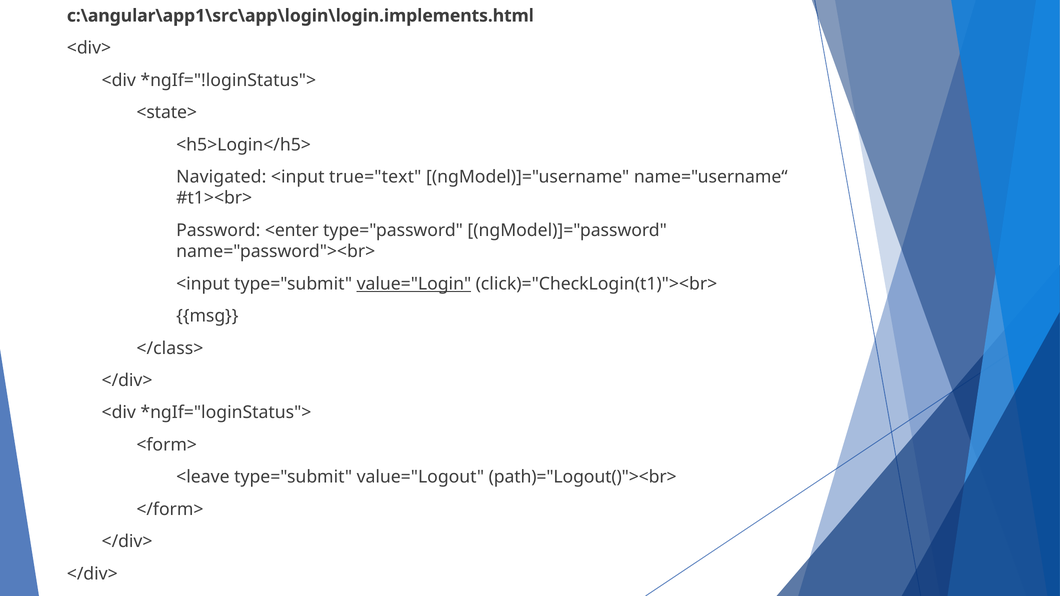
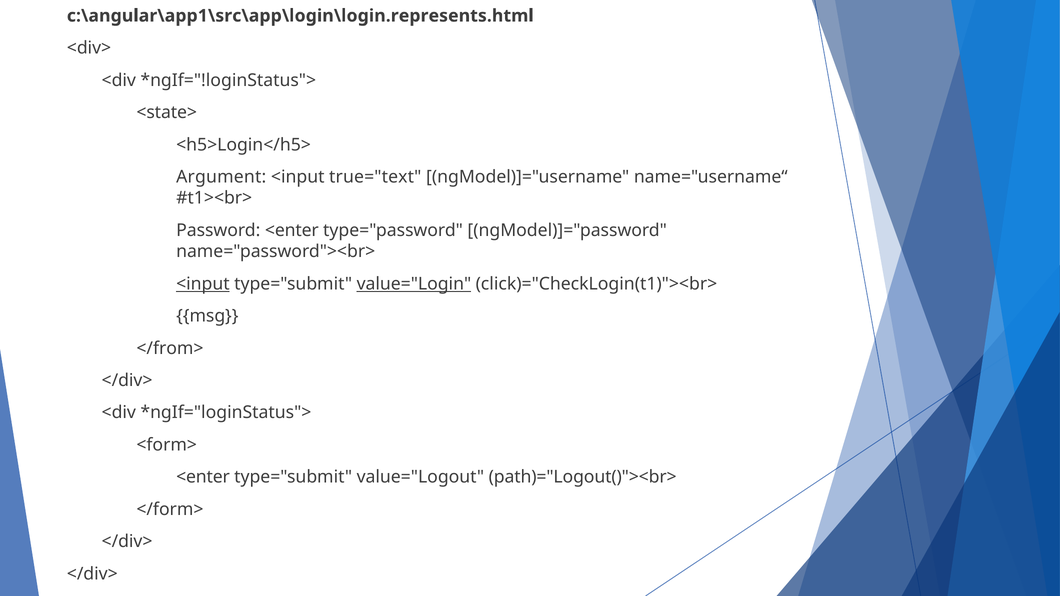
c:\angular\app1\src\app\login\login.implements.html: c:\angular\app1\src\app\login\login.implements.html -> c:\angular\app1\src\app\login\login.represents.html (300, 16)
Navigated: Navigated -> Argument (221, 177)
<input underline: none -> present (203, 284)
</class>: </class> -> </from> (170, 348)
<leave: <leave -> <enter (203, 477)
